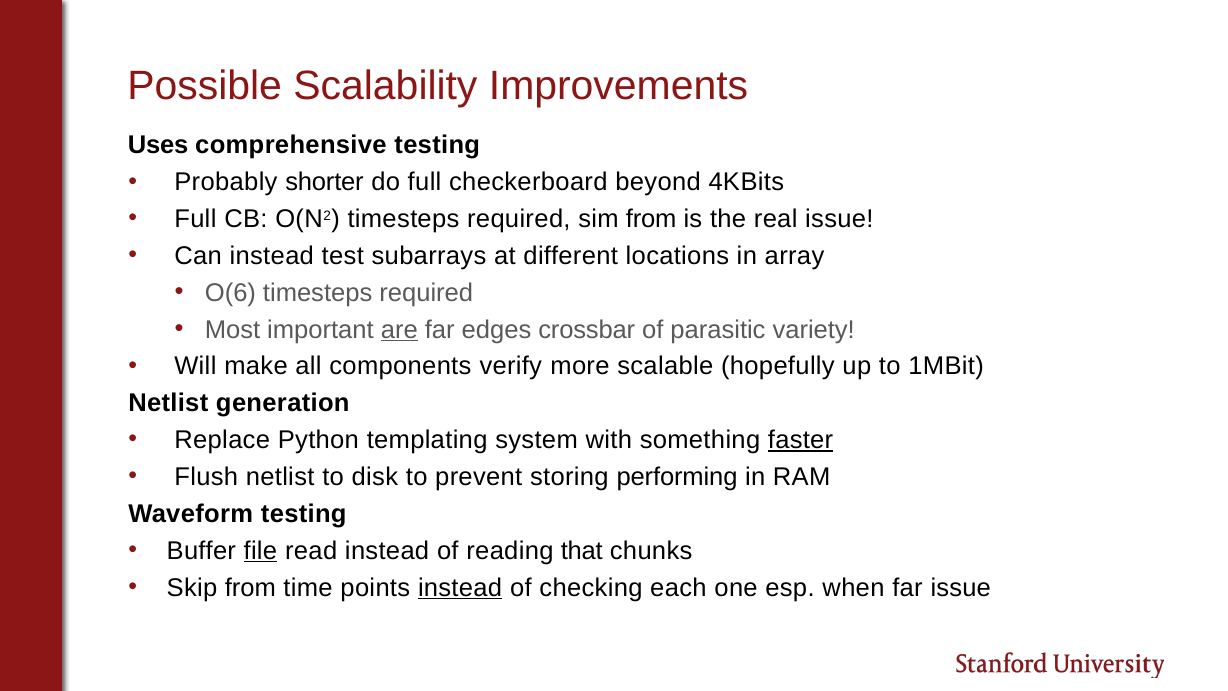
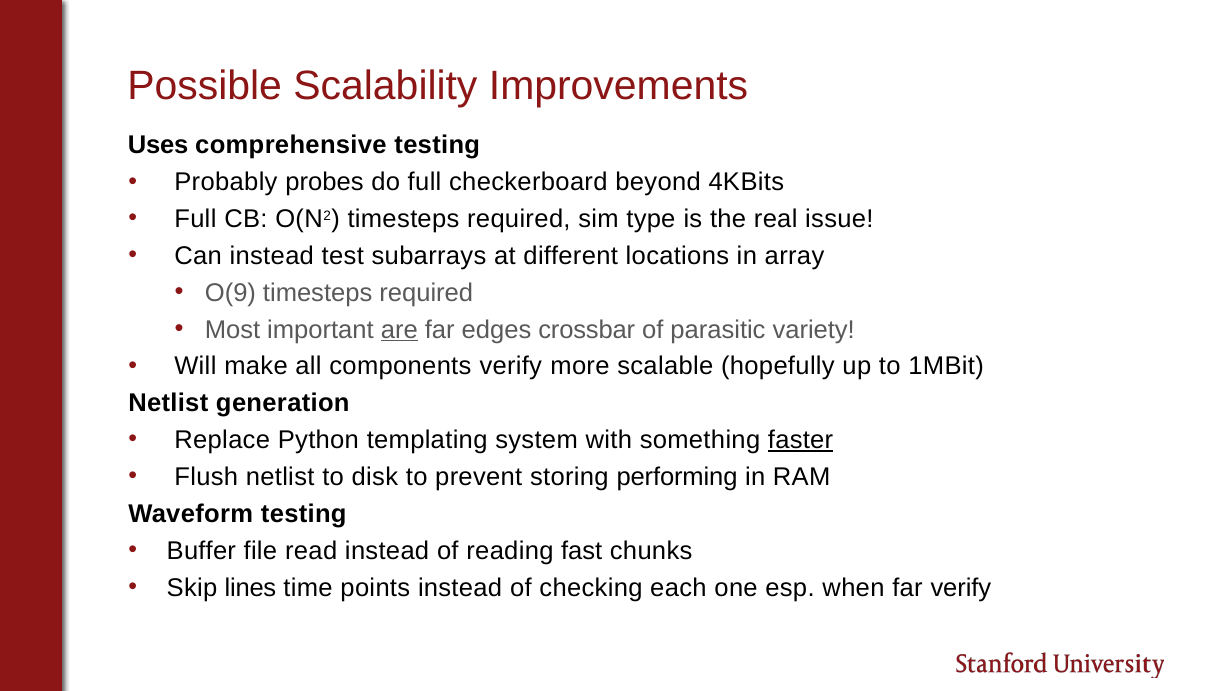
shorter: shorter -> probes (324, 182)
sim from: from -> type (651, 219)
O(6: O(6 -> O(9 (230, 293)
file underline: present -> none (260, 551)
that: that -> fast (582, 551)
Skip from: from -> lines (250, 587)
instead underline: present -> none (460, 587)
far issue: issue -> verify (961, 587)
